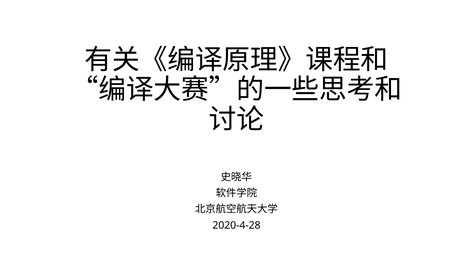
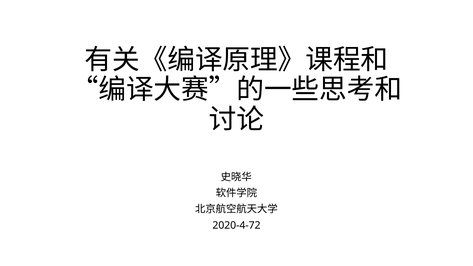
2020-4-28: 2020-4-28 -> 2020-4-72 (236, 225)
